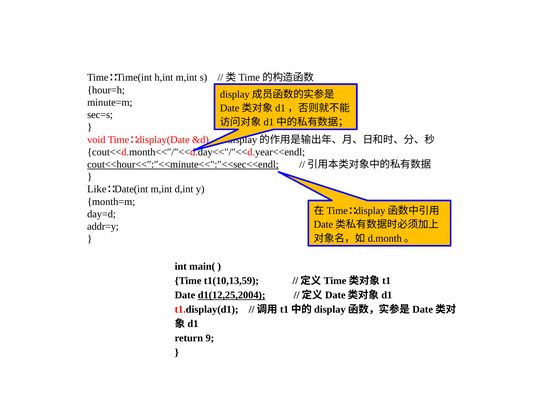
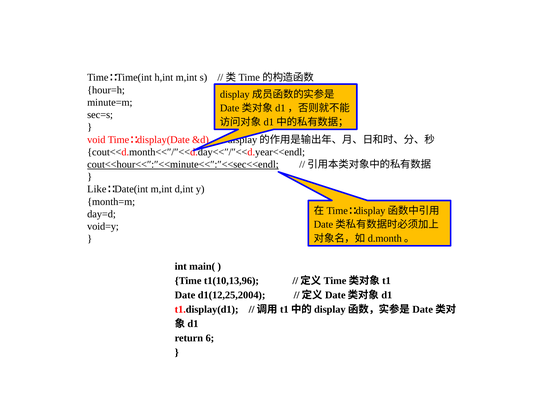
addr=y: addr=y -> void=y (103, 226)
t1(10,13,59: t1(10,13,59 -> t1(10,13,96 (231, 281)
d1(12,25,2004 underline: present -> none (232, 295)
9: 9 -> 6 (210, 338)
